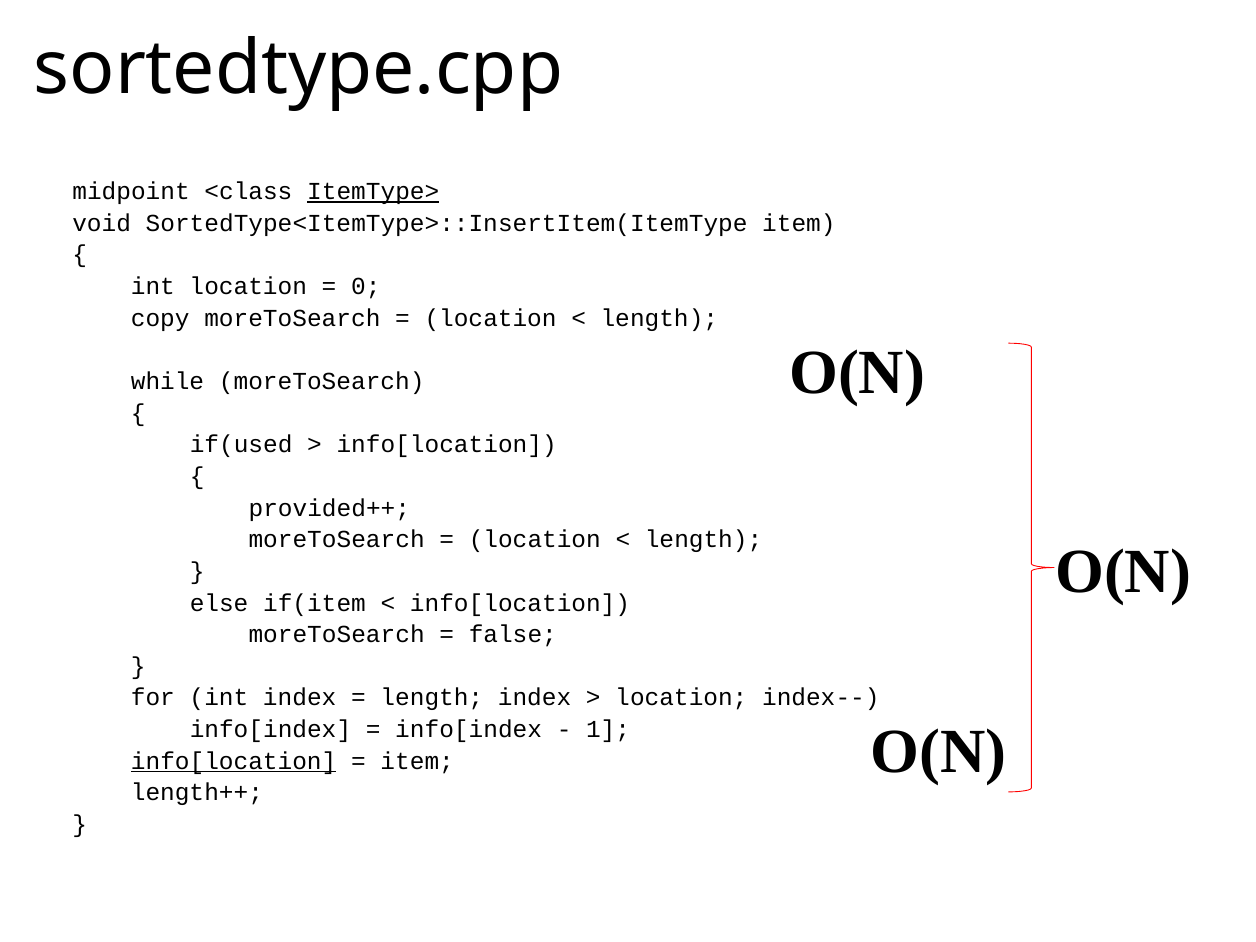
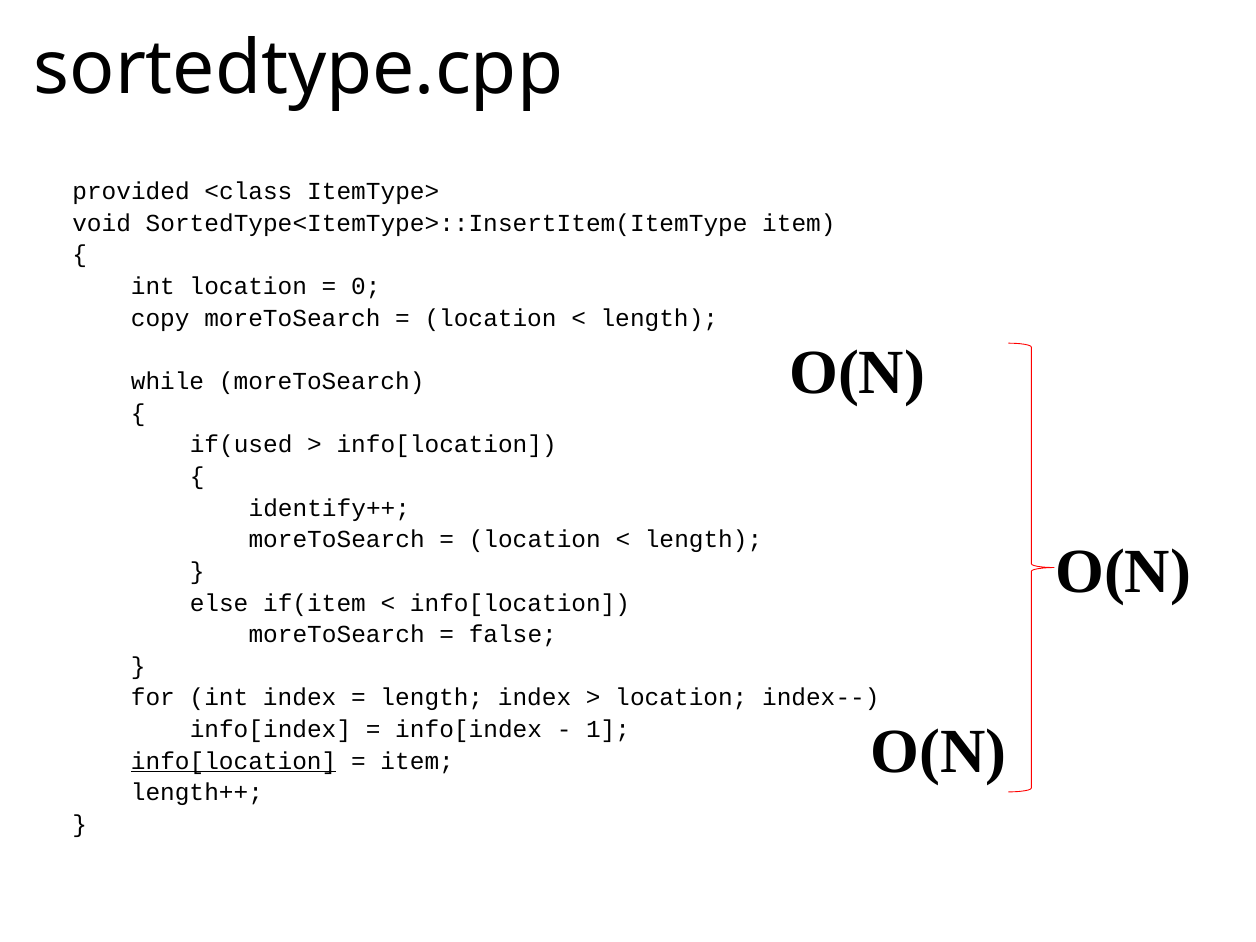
midpoint: midpoint -> provided (131, 192)
ItemType> underline: present -> none (373, 192)
provided++: provided++ -> identify++ (329, 508)
